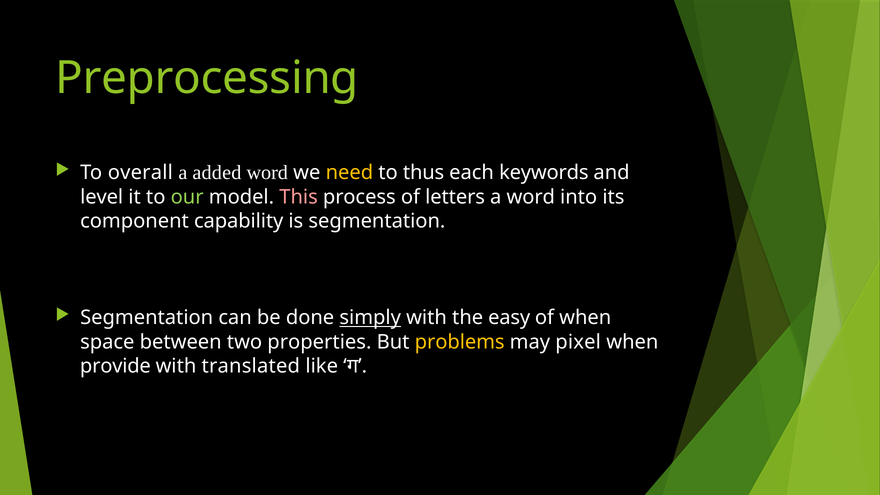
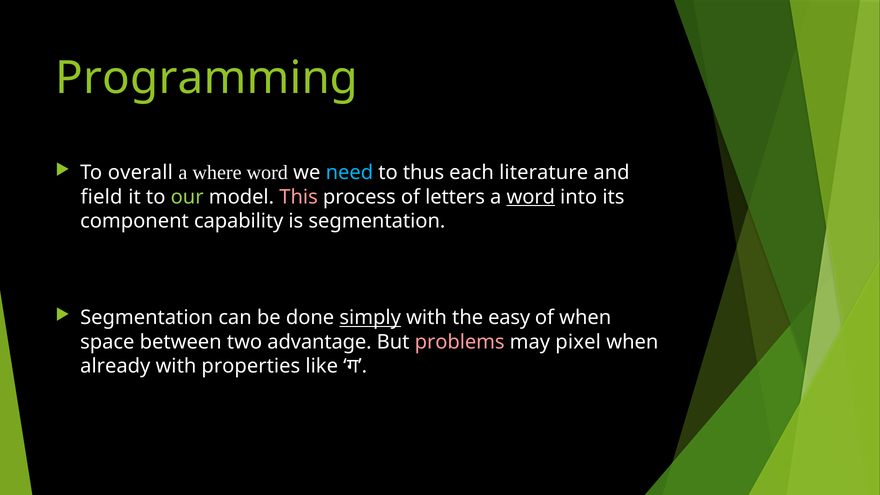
Preprocessing: Preprocessing -> Programming (207, 78)
added: added -> where (217, 173)
need colour: yellow -> light blue (349, 173)
keywords: keywords -> literature (544, 173)
level: level -> field (102, 197)
word underline: none -> present (531, 197)
properties: properties -> advantage (319, 342)
problems colour: yellow -> pink (460, 342)
provide: provide -> already (115, 366)
translated: translated -> properties (251, 366)
